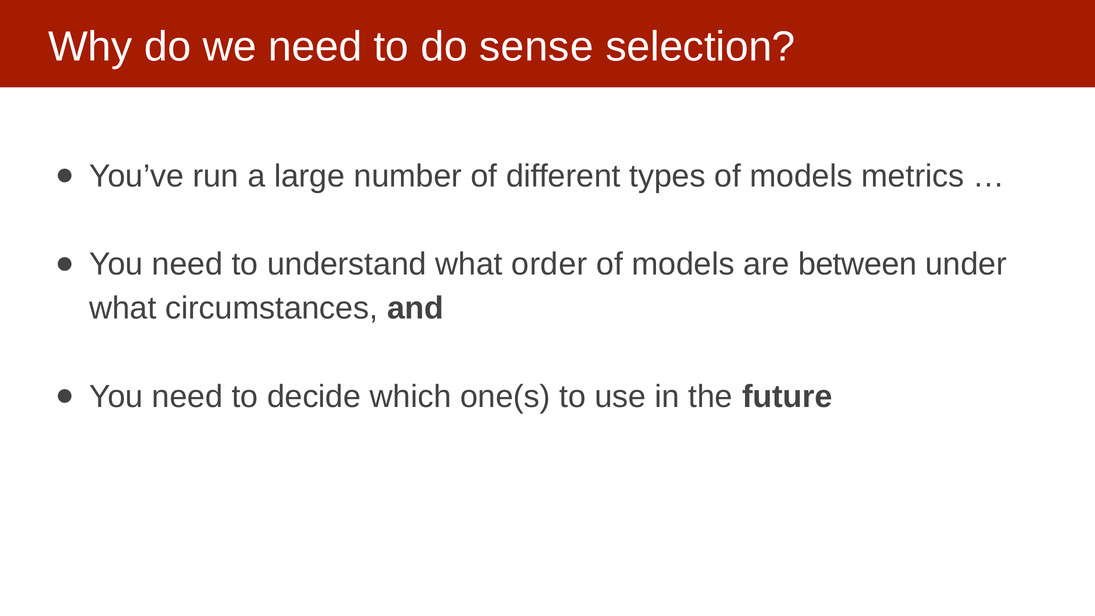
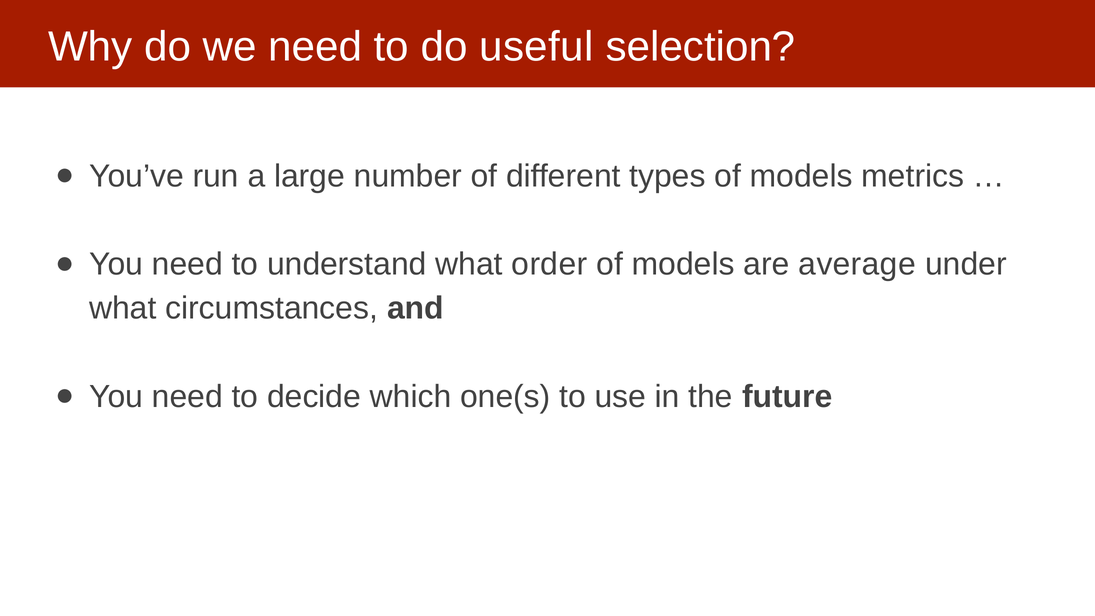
sense: sense -> useful (536, 47)
between: between -> average (857, 264)
